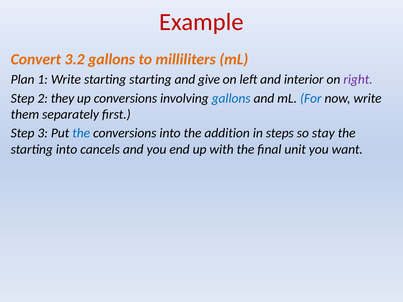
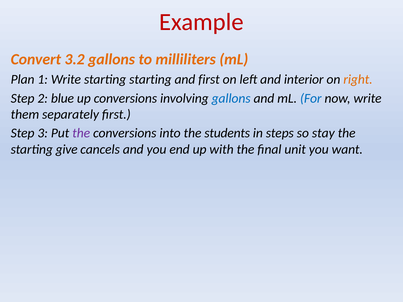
and give: give -> first (209, 80)
right colour: purple -> orange (358, 80)
they: they -> blue (62, 98)
the colour: blue -> purple (81, 133)
addition: addition -> students (227, 133)
starting into: into -> give (67, 149)
